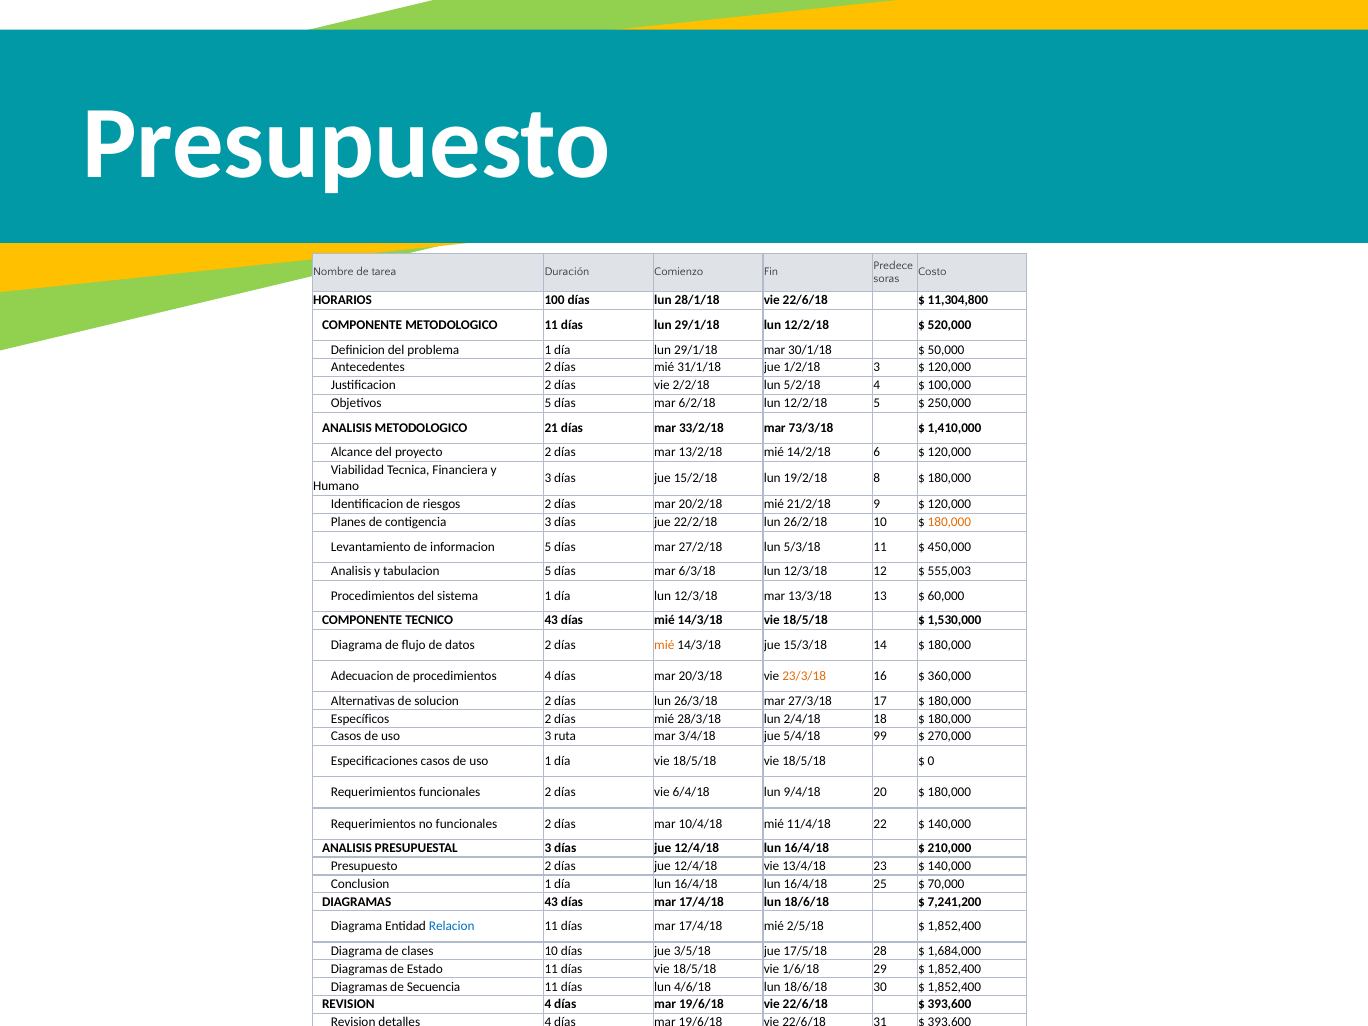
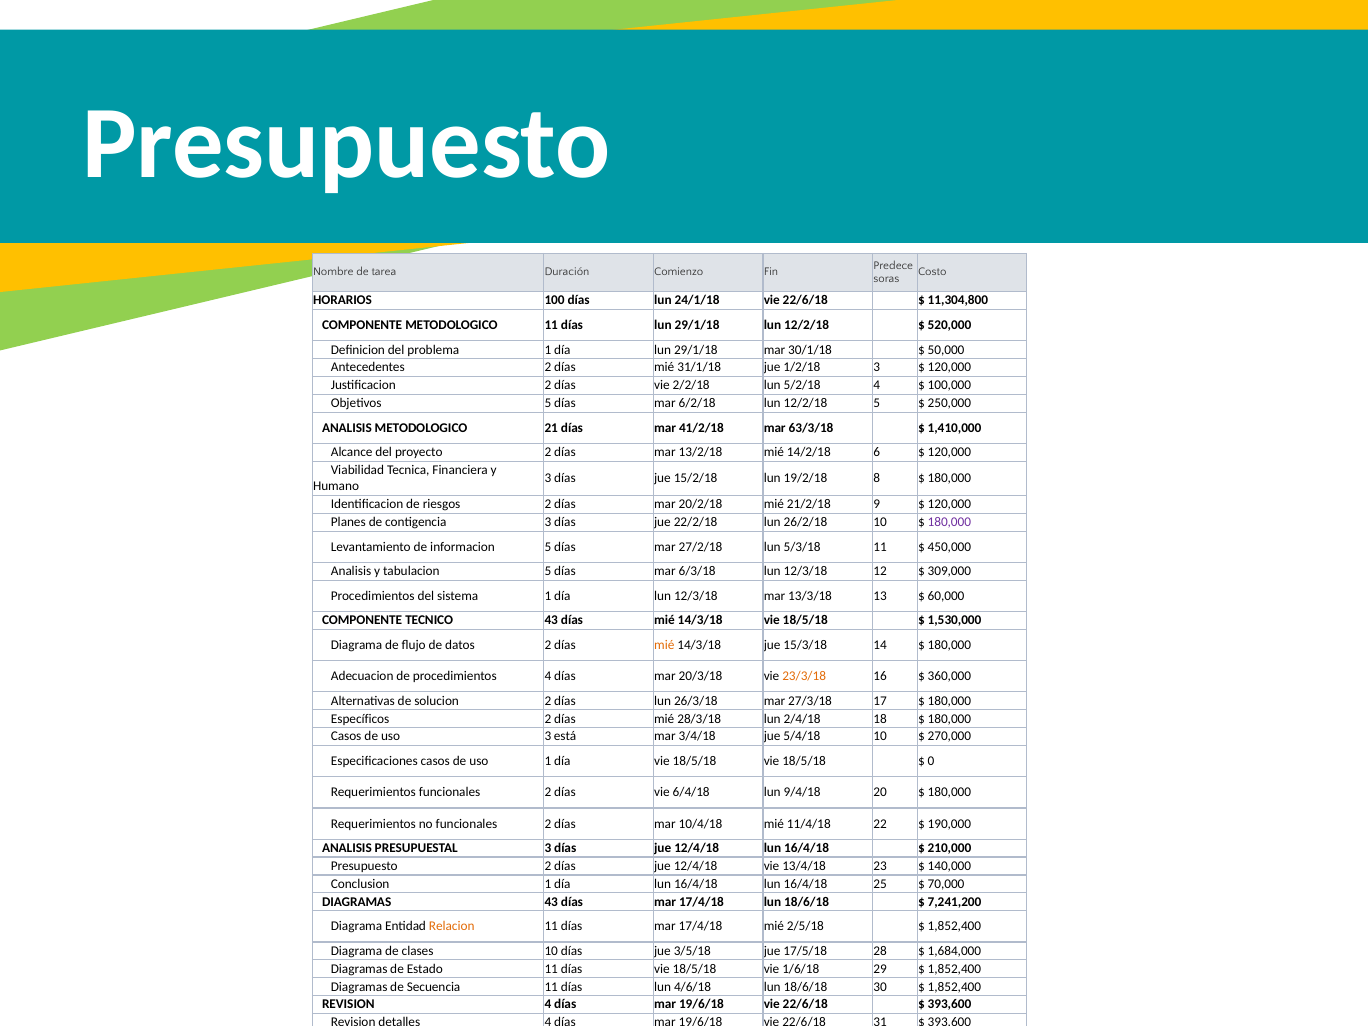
28/1/18: 28/1/18 -> 24/1/18 (697, 301)
33/2/18: 33/2/18 -> 41/2/18 (701, 428)
73/3/18: 73/3/18 -> 63/3/18 (811, 428)
180,000 colour: orange -> purple (949, 522)
555,003: 555,003 -> 309,000 (949, 571)
ruta: ruta -> está (565, 737)
5/4/18 99: 99 -> 10 (880, 737)
140,000: 140,000 -> 190,000 (949, 824)
Relacion colour: blue -> orange (452, 926)
